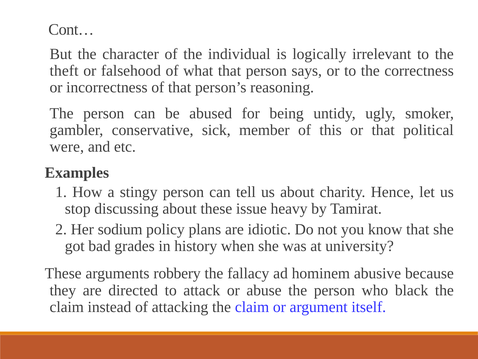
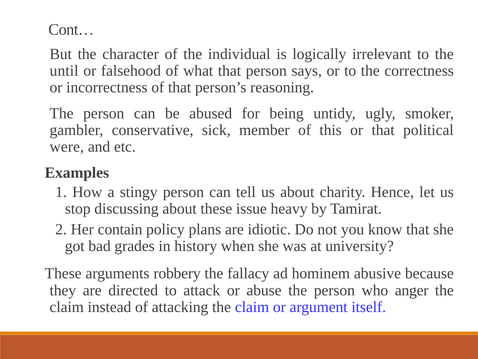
theft: theft -> until (64, 71)
sodium: sodium -> contain (120, 229)
black: black -> anger (412, 290)
